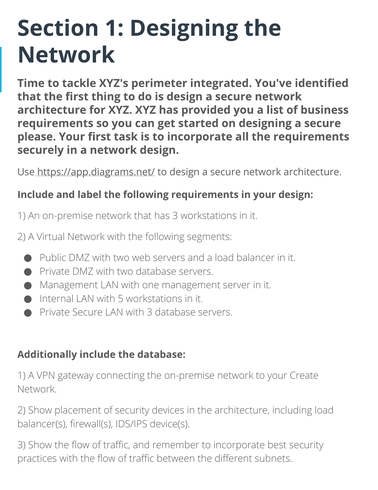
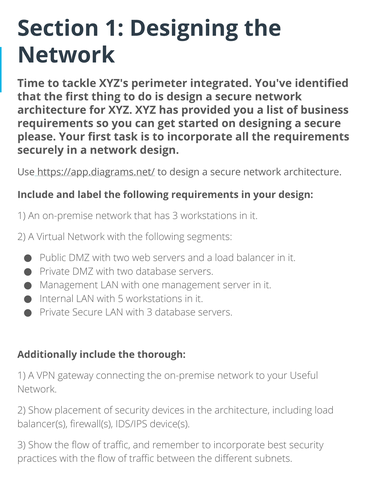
the database: database -> thorough (161, 354)
Create: Create -> Useful (304, 375)
